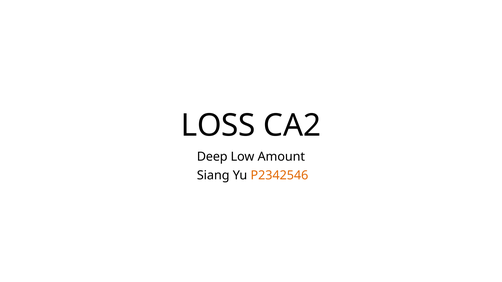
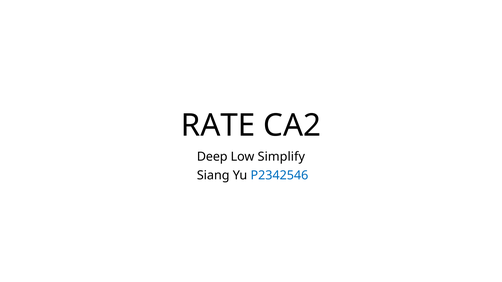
LOSS: LOSS -> RATE (218, 125)
Amount: Amount -> Simplify (281, 157)
P2342546 colour: orange -> blue (279, 176)
